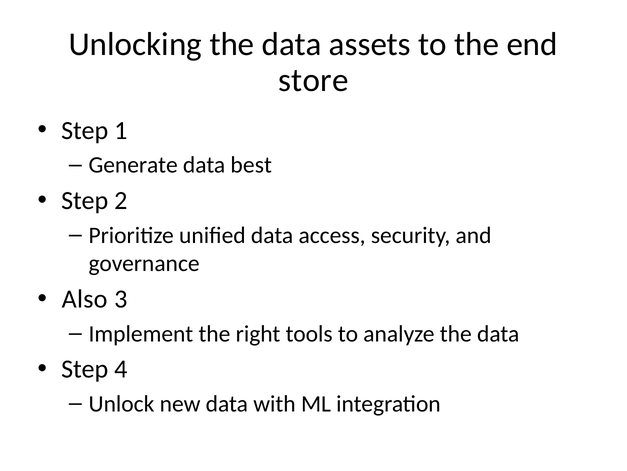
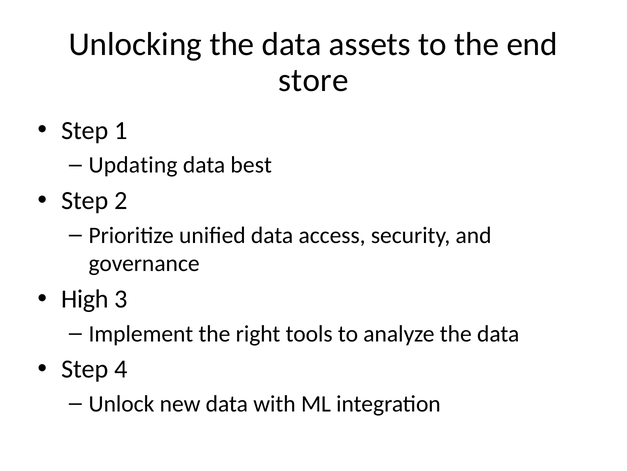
Generate: Generate -> Updating (133, 165)
Also: Also -> High (85, 299)
